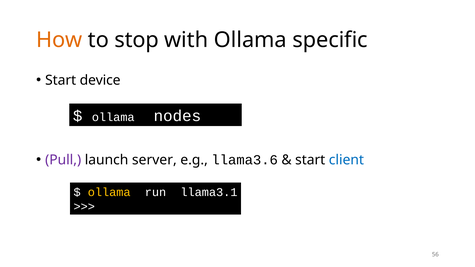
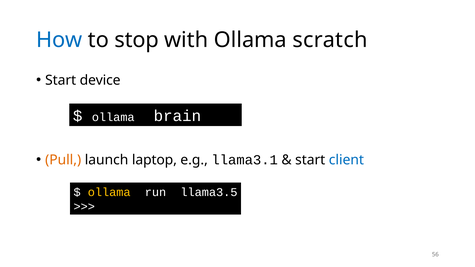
How colour: orange -> blue (59, 40)
specific: specific -> scratch (330, 40)
nodes: nodes -> brain (177, 116)
Pull colour: purple -> orange (63, 160)
server: server -> laptop (154, 160)
llama3.6: llama3.6 -> llama3.1 (245, 160)
llama3.1: llama3.1 -> llama3.5 (209, 192)
